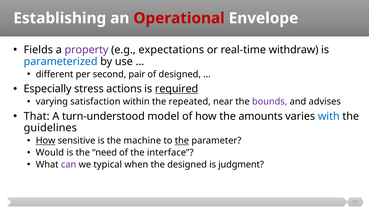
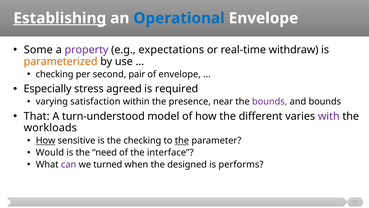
Establishing underline: none -> present (60, 18)
Operational colour: red -> blue (179, 18)
Fields: Fields -> Some (38, 50)
parameterized colour: blue -> orange (61, 61)
different: different -> checking (55, 74)
of designed: designed -> envelope (180, 74)
actions: actions -> agreed (124, 89)
required underline: present -> none (177, 89)
repeated: repeated -> presence (190, 101)
and advises: advises -> bounds (325, 101)
amounts: amounts -> different (261, 116)
with colour: blue -> purple (329, 116)
guidelines: guidelines -> workloads (50, 128)
the machine: machine -> checking (142, 140)
typical: typical -> turned (108, 164)
judgment: judgment -> performs (241, 164)
